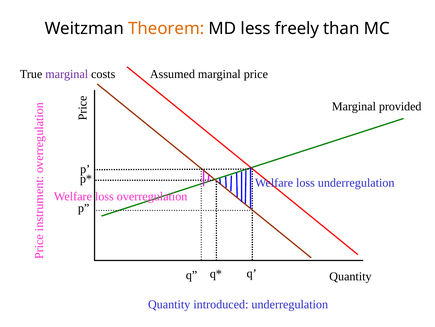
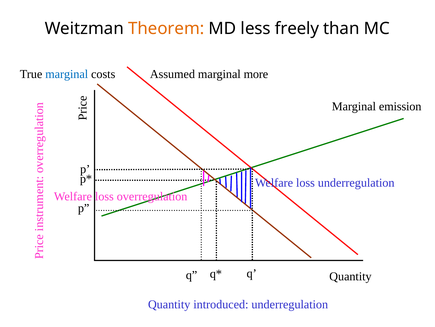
marginal colour: purple -> blue (67, 74)
price: price -> more (256, 74)
provided: provided -> emission (400, 106)
